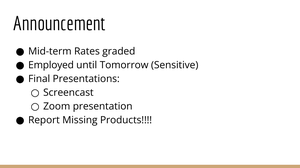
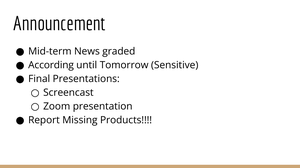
Rates: Rates -> News (87, 52)
Employed: Employed -> According (51, 65)
